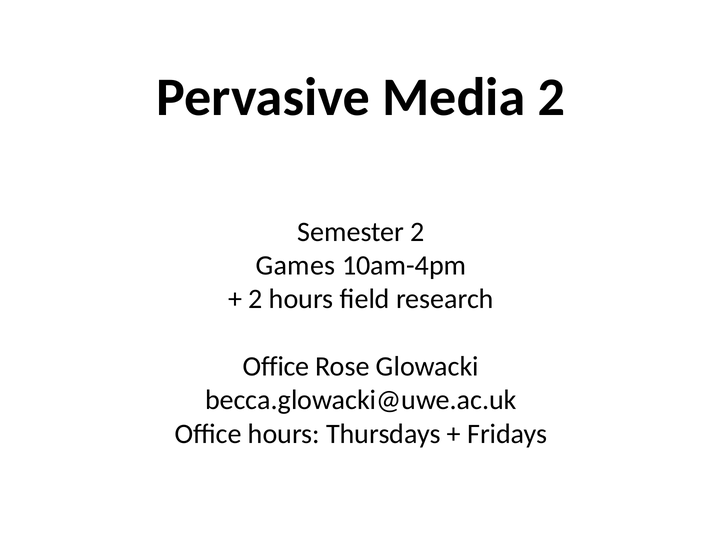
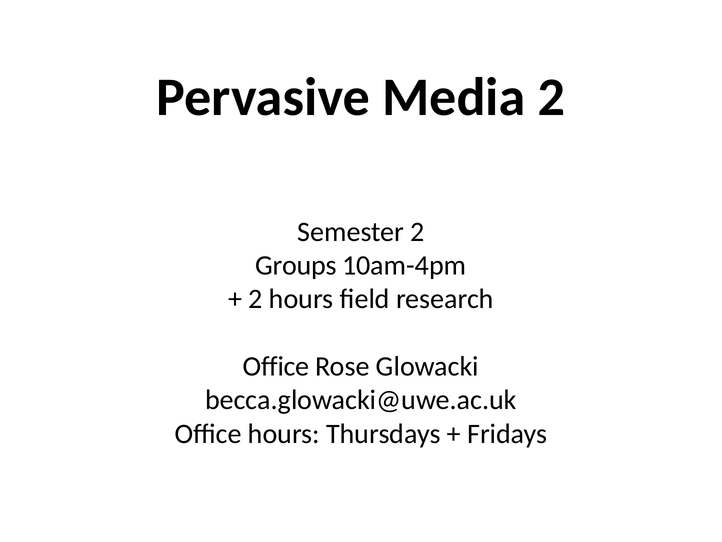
Games: Games -> Groups (296, 265)
